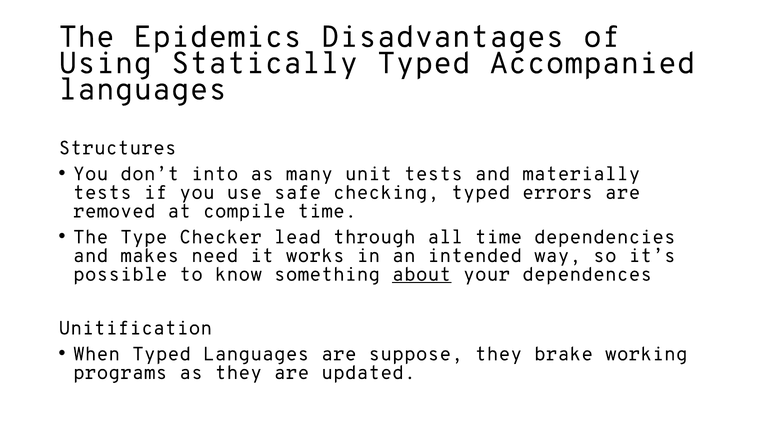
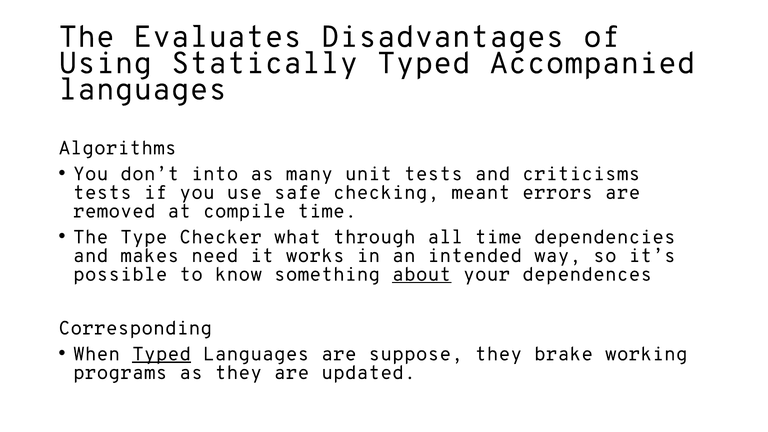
Epidemics: Epidemics -> Evaluates (218, 37)
Structures: Structures -> Algorithms (118, 148)
materially: materially -> criticisms (581, 174)
checking typed: typed -> meant (481, 192)
lead: lead -> what (298, 237)
Unitification: Unitification -> Corresponding (135, 328)
Typed underline: none -> present (162, 354)
